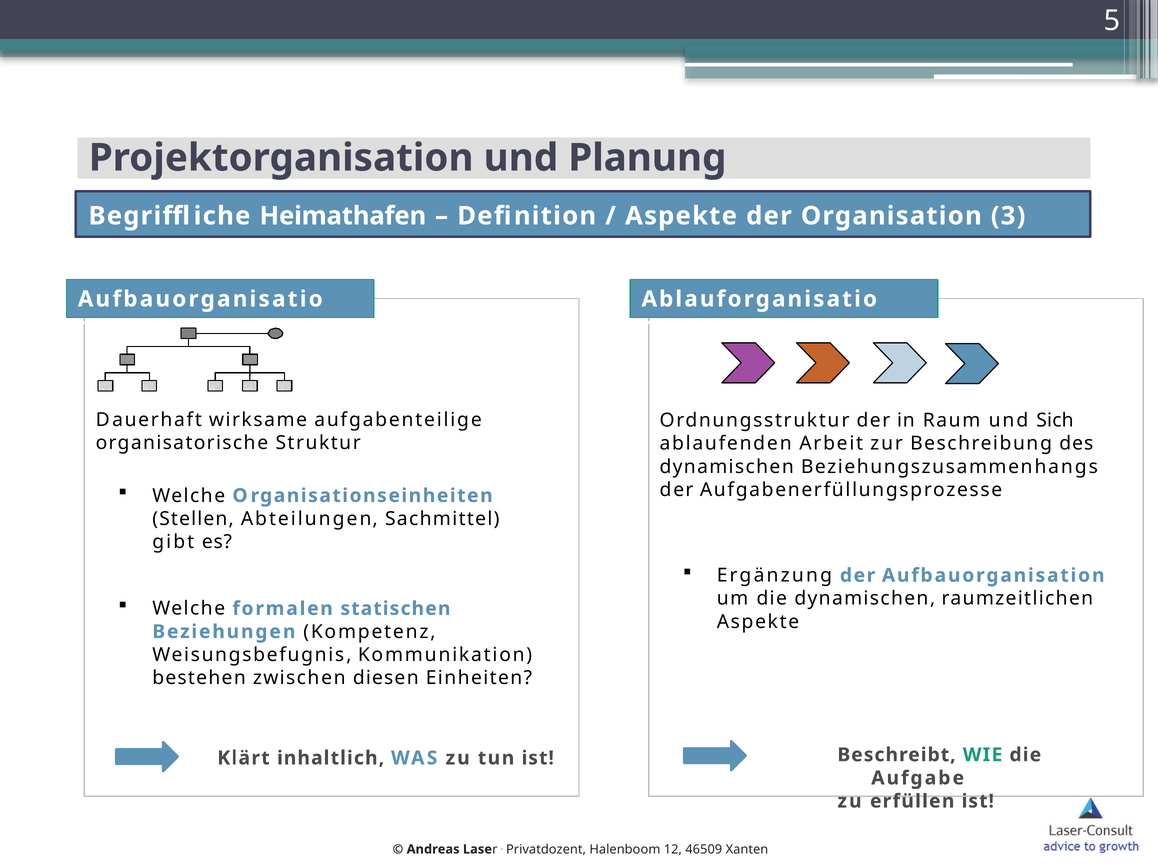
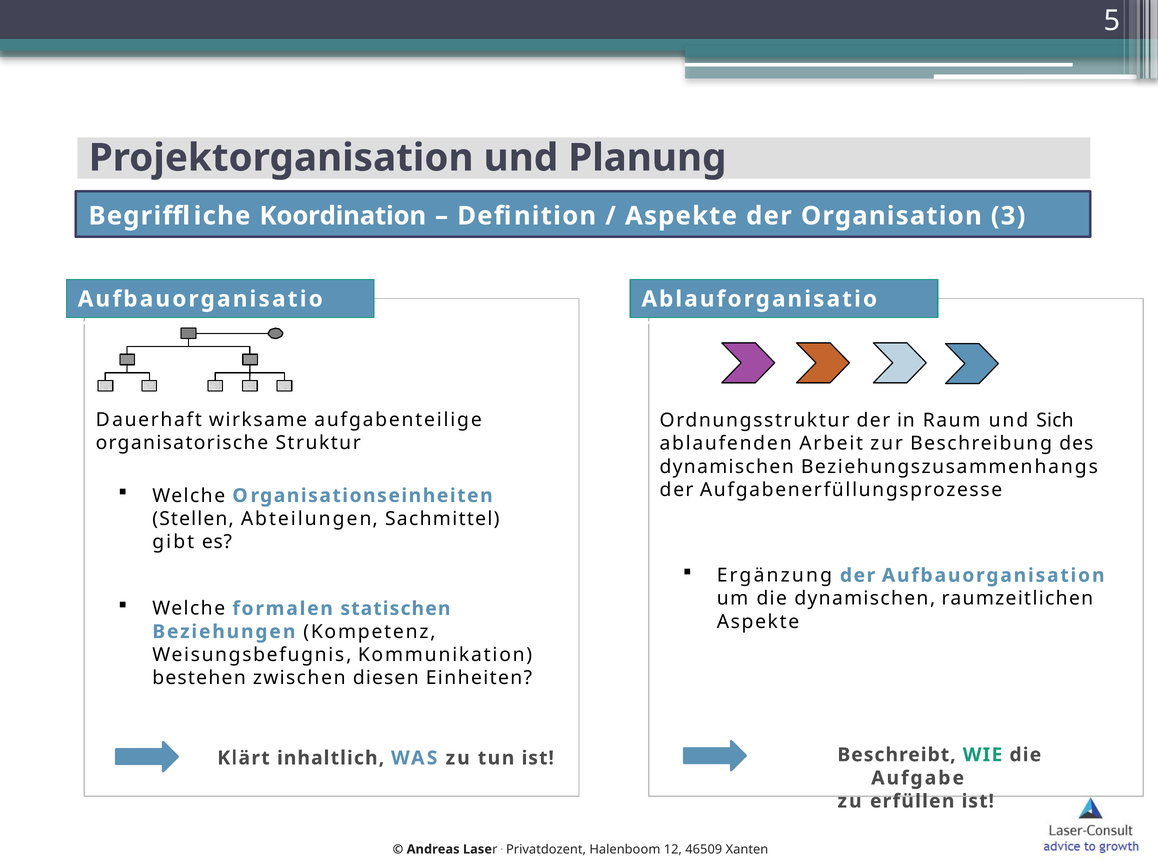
Heimathafen: Heimathafen -> Koordination (343, 216)
